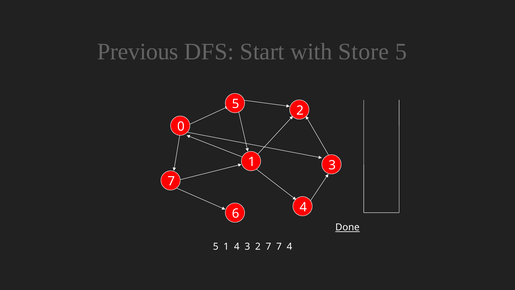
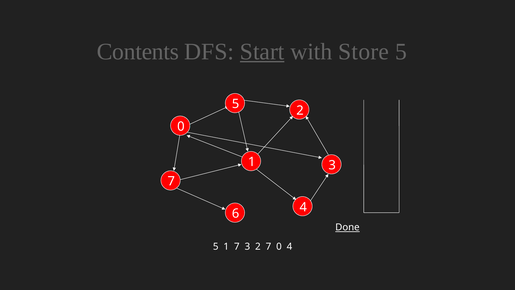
Previous: Previous -> Contents (138, 52)
Start underline: none -> present (262, 52)
1 4: 4 -> 7 (237, 247)
7 7: 7 -> 0 (279, 247)
